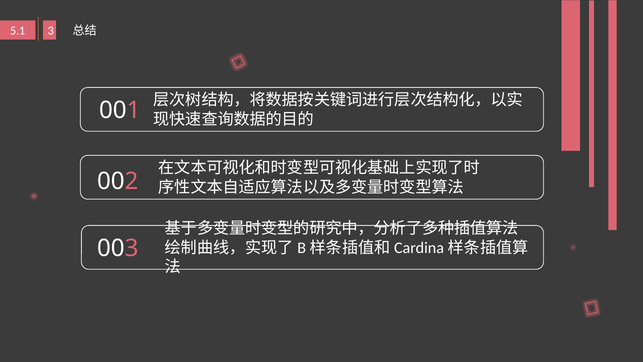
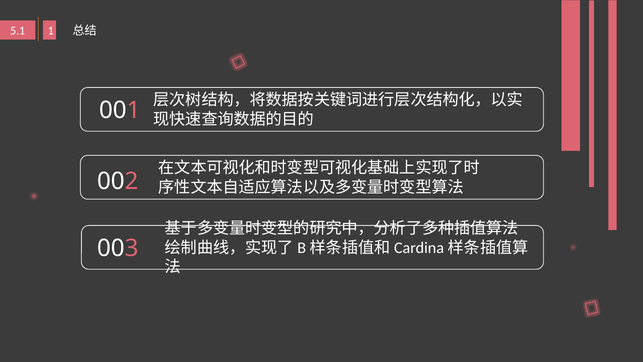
3: 3 -> 1 (51, 31)
